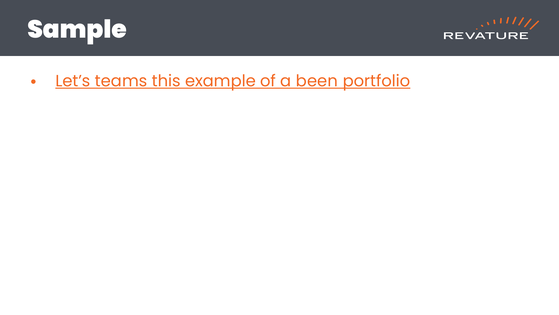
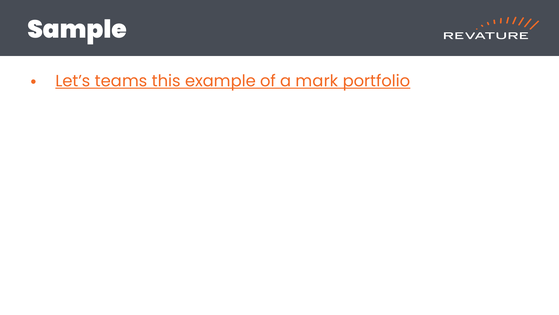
been: been -> mark (317, 81)
